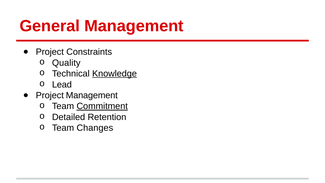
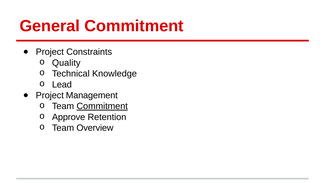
General Management: Management -> Commitment (134, 26)
Knowledge underline: present -> none (115, 74)
Detailed: Detailed -> Approve (69, 117)
Changes: Changes -> Overview (95, 128)
